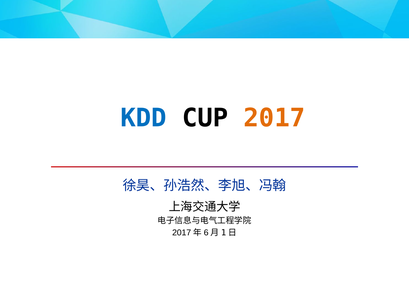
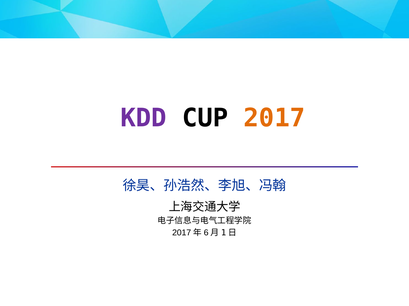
KDD colour: blue -> purple (144, 118)
